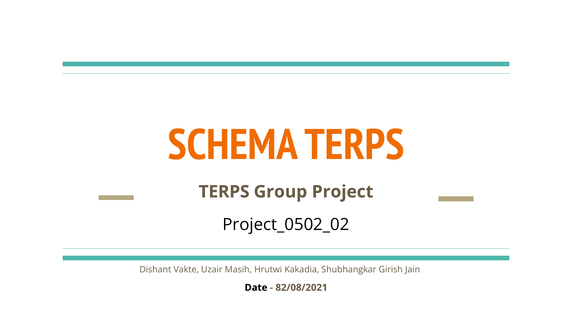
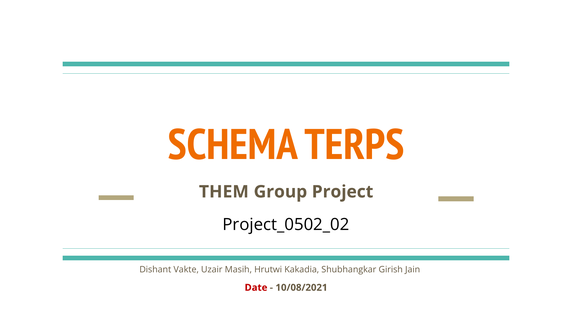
TERPS: TERPS -> THEM (224, 192)
Date colour: black -> red (256, 287)
82/08/2021: 82/08/2021 -> 10/08/2021 (301, 287)
